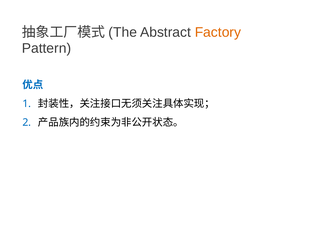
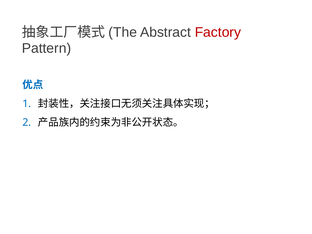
Factory colour: orange -> red (218, 32)
